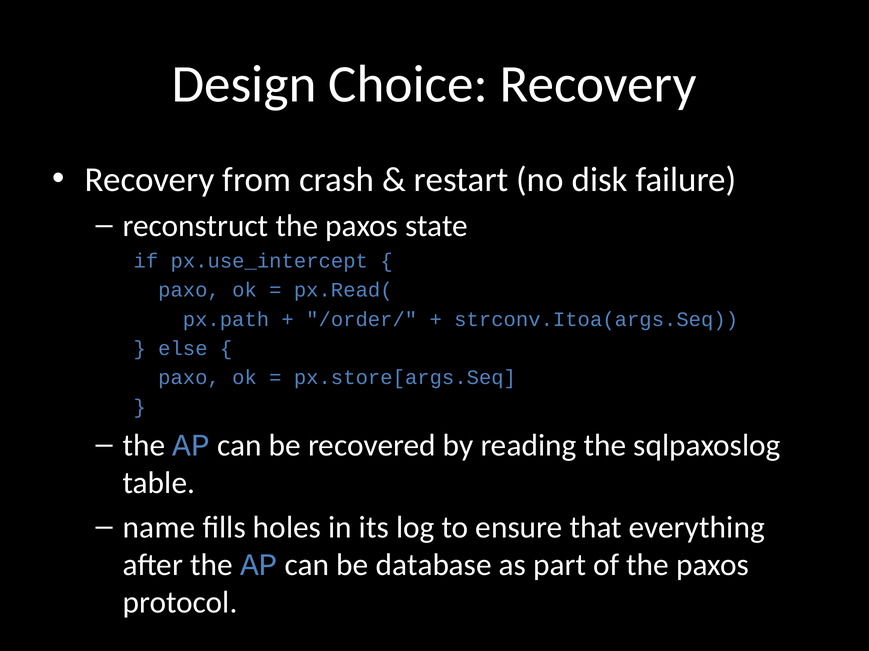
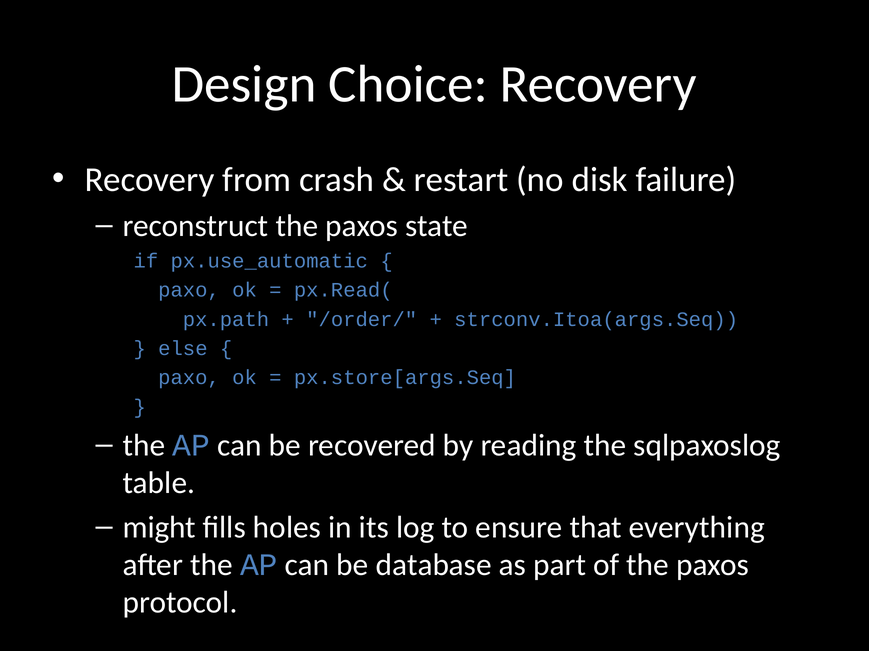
px.use_intercept: px.use_intercept -> px.use_automatic (269, 261)
name: name -> might (159, 528)
